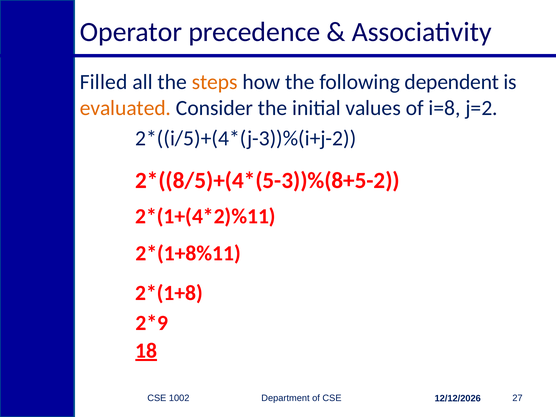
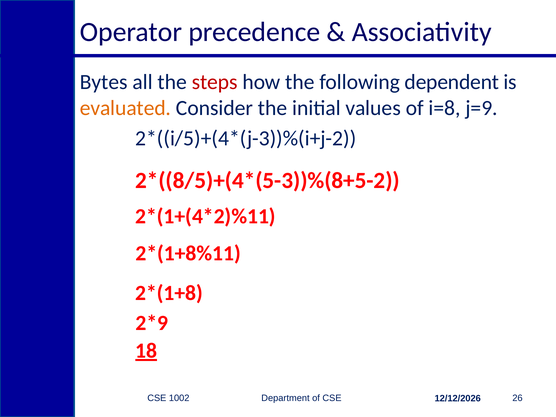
Filled: Filled -> Bytes (104, 82)
steps colour: orange -> red (215, 82)
j=2: j=2 -> j=9 (482, 108)
27: 27 -> 26 (517, 398)
